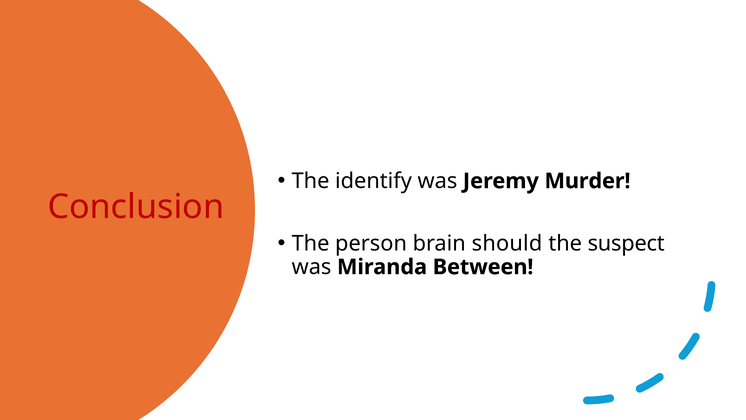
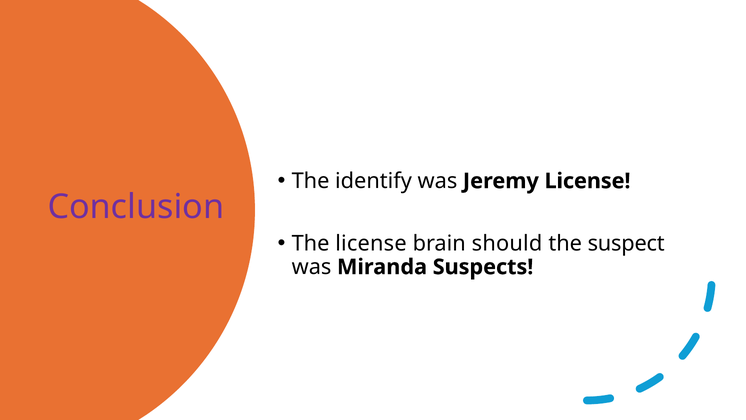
Jeremy Murder: Murder -> License (588, 181)
Conclusion colour: red -> purple (136, 207)
The person: person -> license (371, 243)
Between: Between -> Suspects (483, 267)
